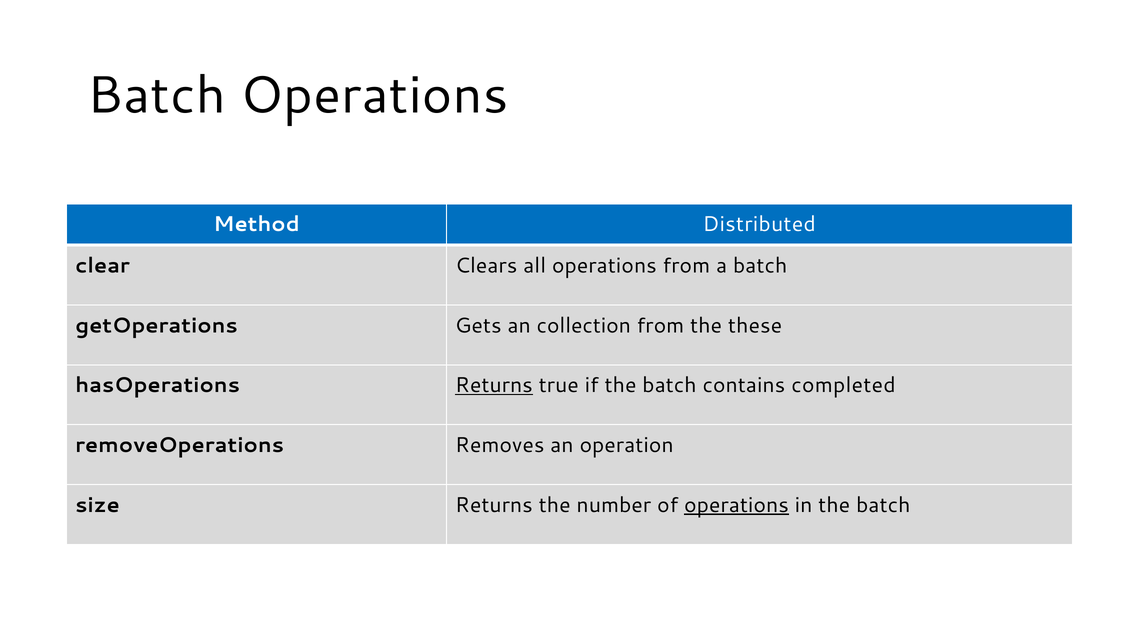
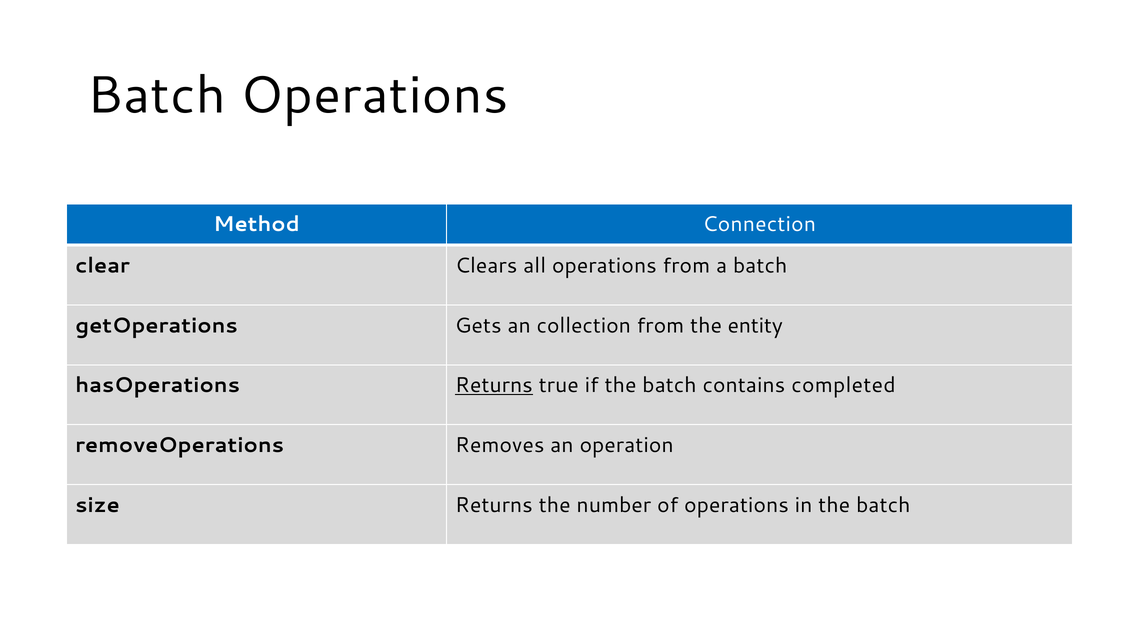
Distributed: Distributed -> Connection (759, 224)
these: these -> entity (755, 325)
operations underline: present -> none (736, 505)
